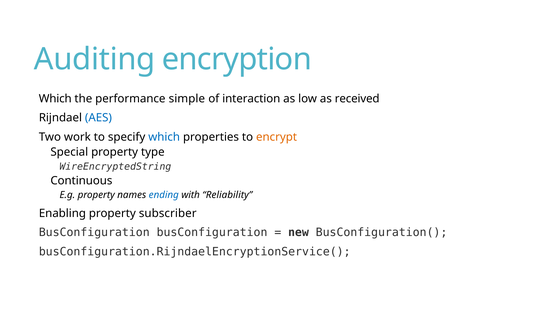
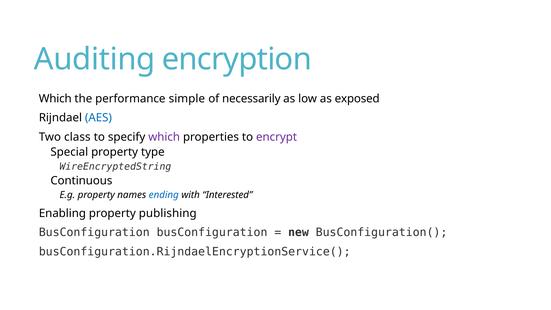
interaction: interaction -> necessarily (251, 99)
received: received -> exposed (357, 99)
work: work -> class (77, 137)
which colour: blue -> purple (164, 137)
encrypt colour: orange -> purple (277, 137)
Reliability: Reliability -> Interested (227, 195)
subscriber: subscriber -> publishing (168, 213)
